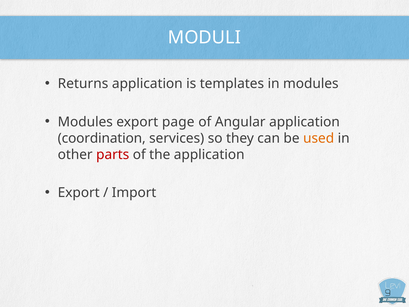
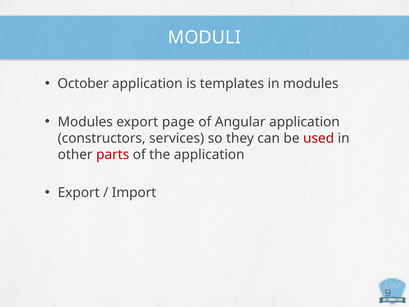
Returns: Returns -> October (83, 84)
coordination: coordination -> constructors (102, 138)
used colour: orange -> red (319, 138)
